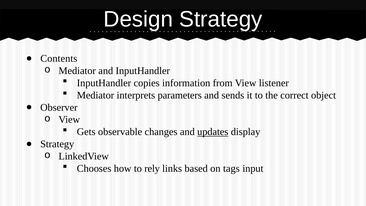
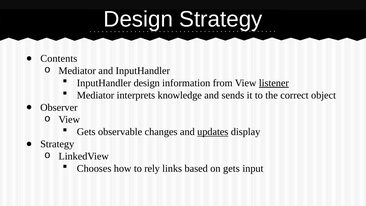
InputHandler copies: copies -> design (147, 83)
listener underline: none -> present (274, 83)
parameters: parameters -> knowledge (180, 95)
on tags: tags -> gets (231, 168)
